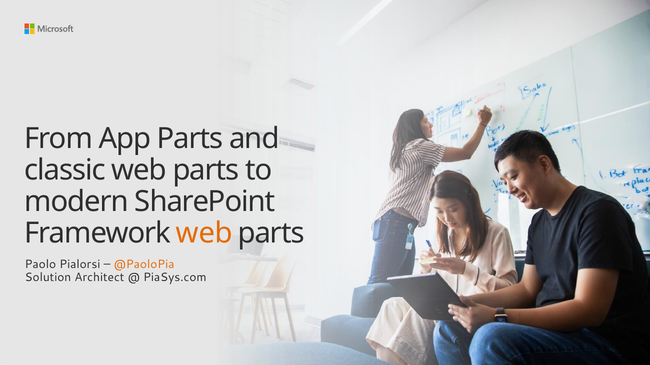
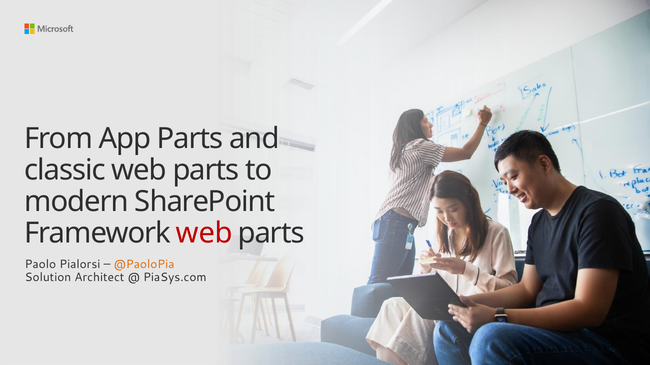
web colour: orange -> red (204, 234)
